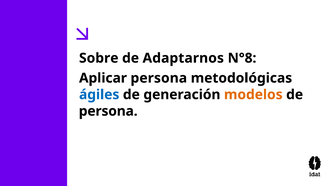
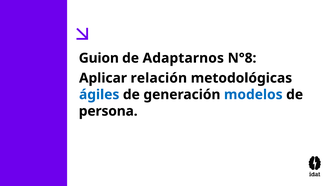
Sobre: Sobre -> Guion (99, 58)
Aplicar persona: persona -> relación (159, 78)
modelos colour: orange -> blue (253, 95)
